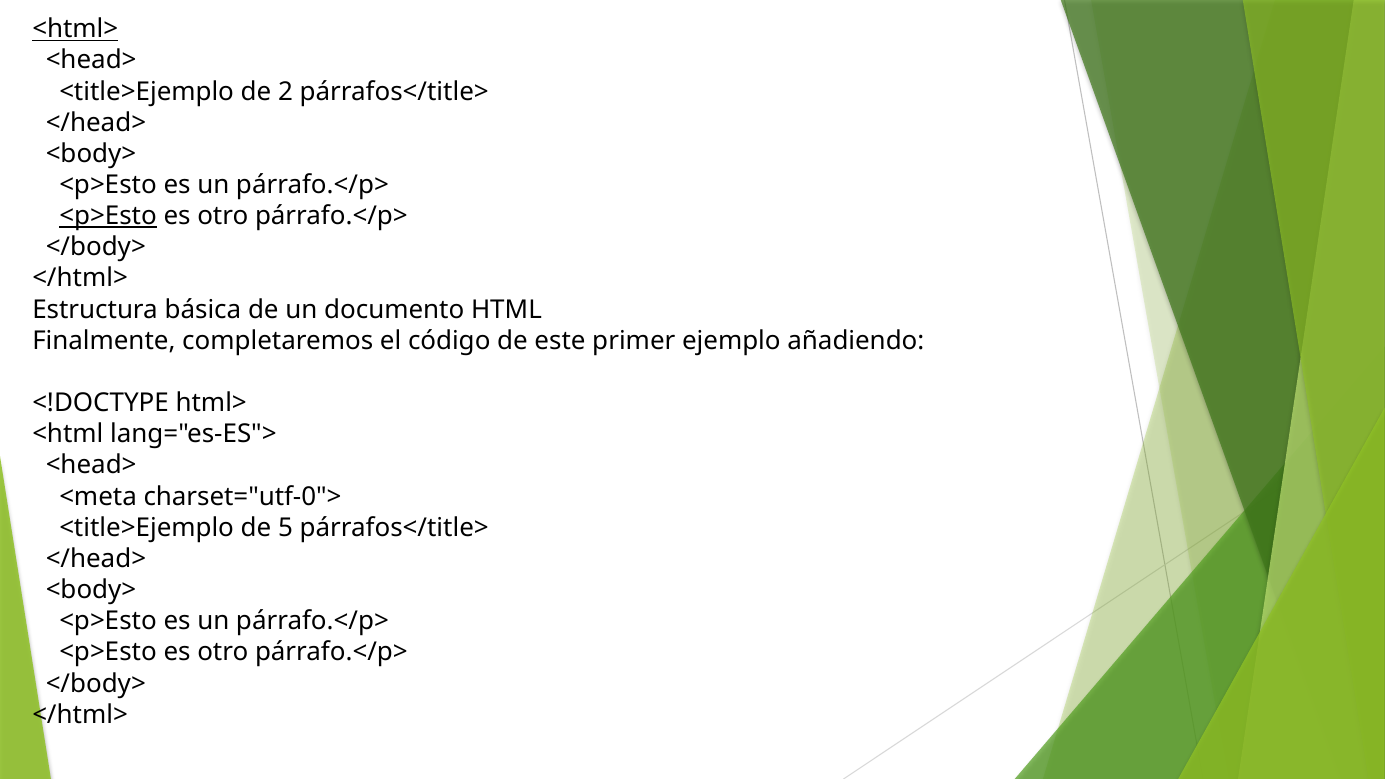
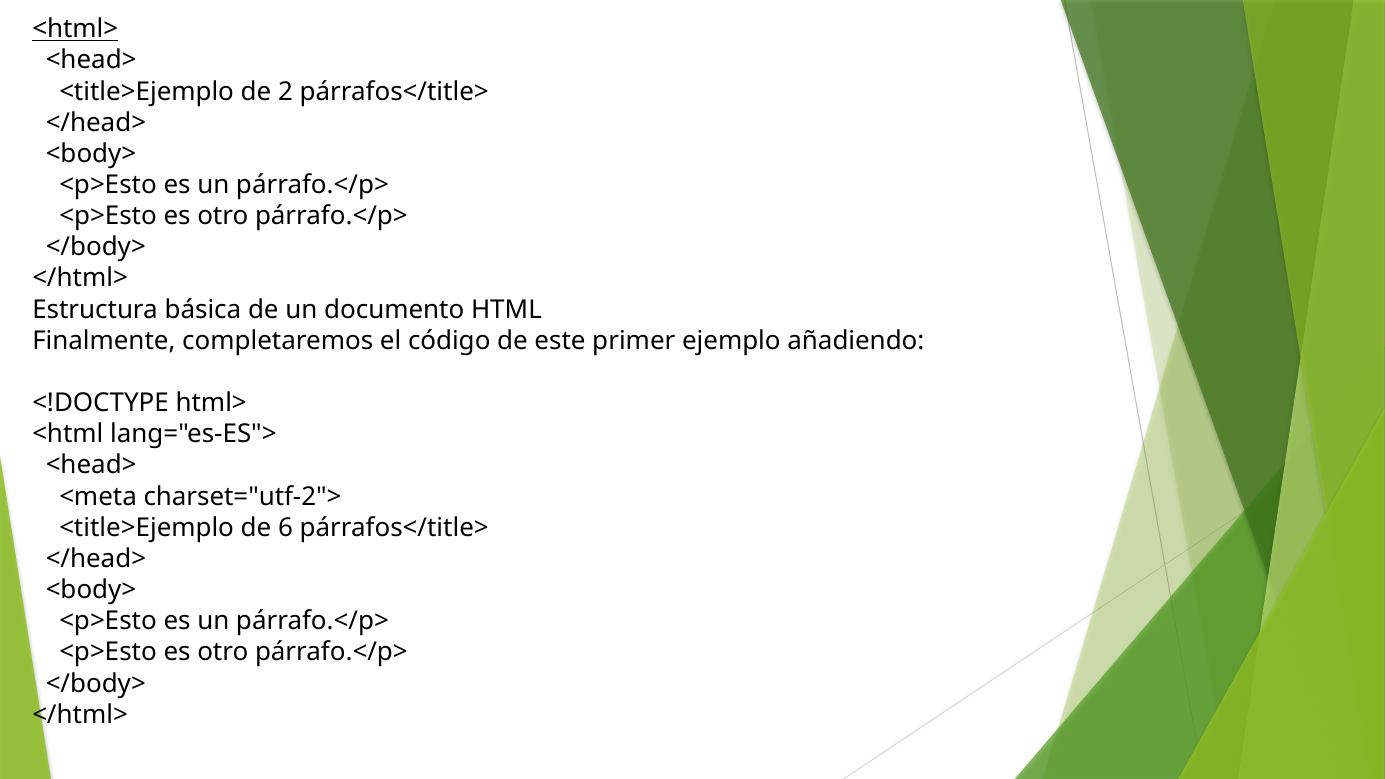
<p>Esto underline: present -> none (108, 216)
charset="utf-0">: charset="utf-0"> -> charset="utf-2"> (243, 497)
5: 5 -> 6 (285, 528)
